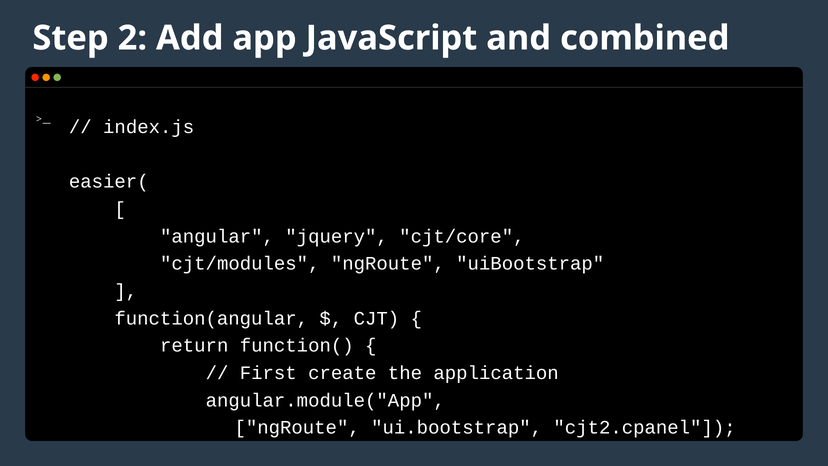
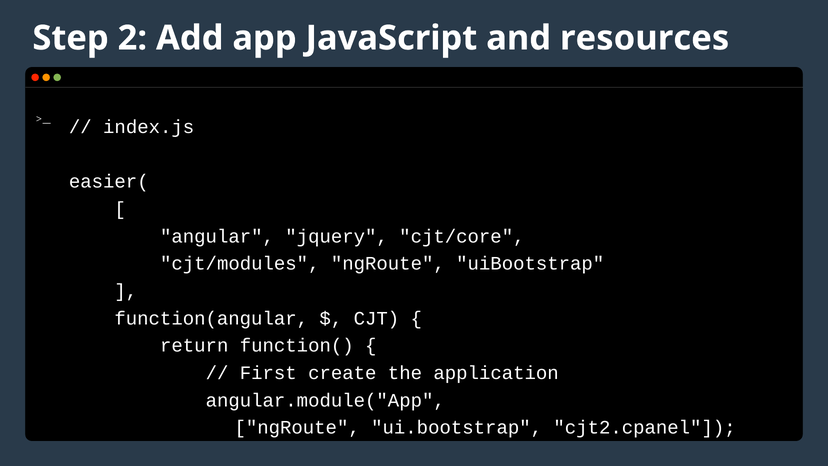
combined: combined -> resources (645, 38)
